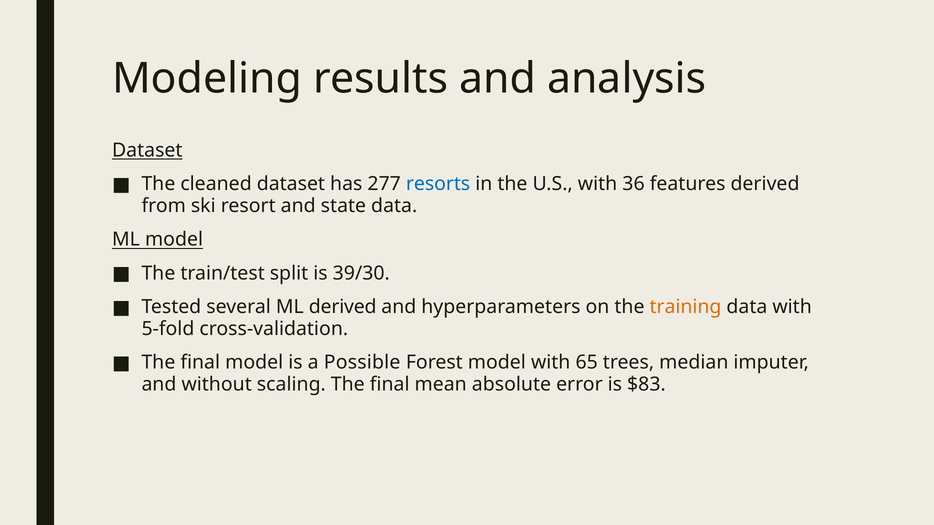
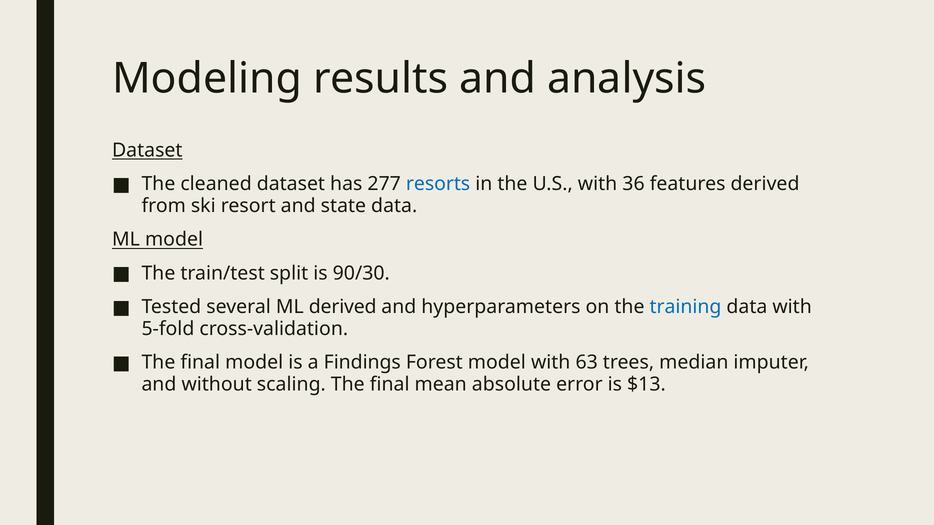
39/30: 39/30 -> 90/30 (361, 273)
training colour: orange -> blue (686, 307)
Possible: Possible -> Findings (362, 363)
65: 65 -> 63 (587, 363)
$83: $83 -> $13 (646, 385)
